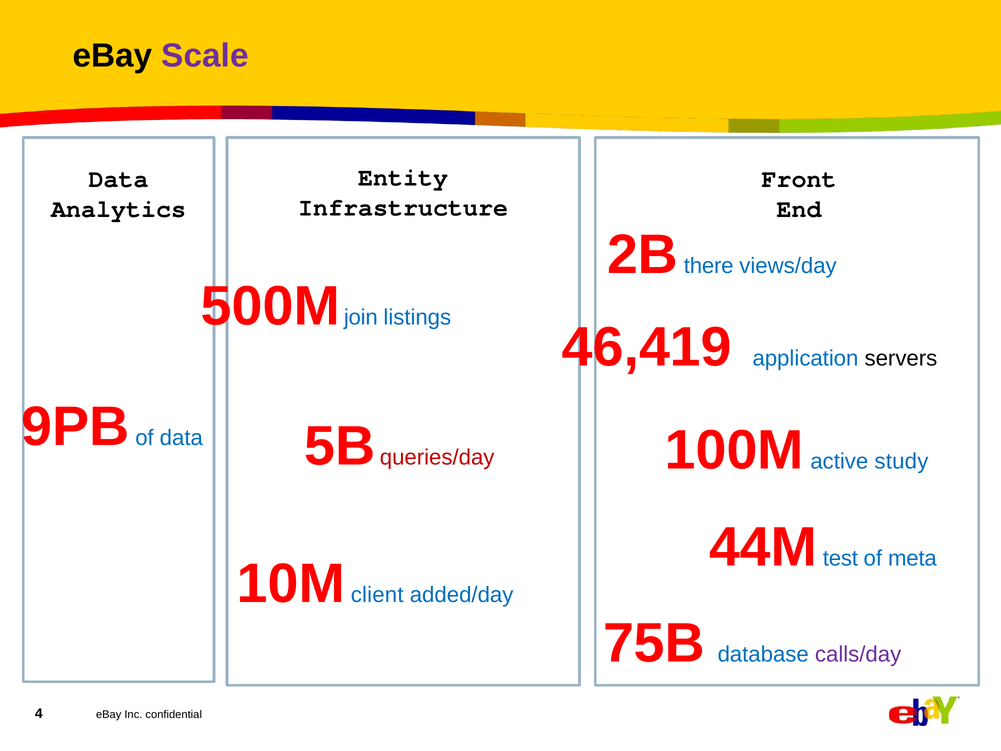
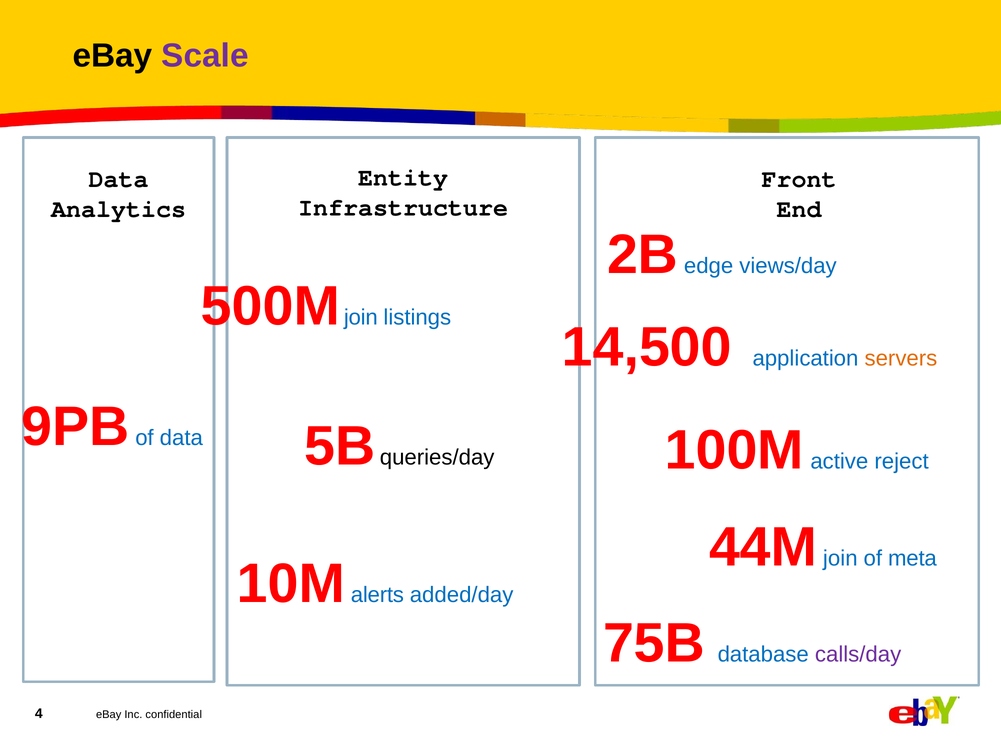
there: there -> edge (709, 266)
46,419: 46,419 -> 14,500 (647, 347)
servers colour: black -> orange (901, 358)
queries/day colour: red -> black (437, 457)
study: study -> reject (902, 461)
44M test: test -> join (840, 558)
client: client -> alerts (377, 595)
